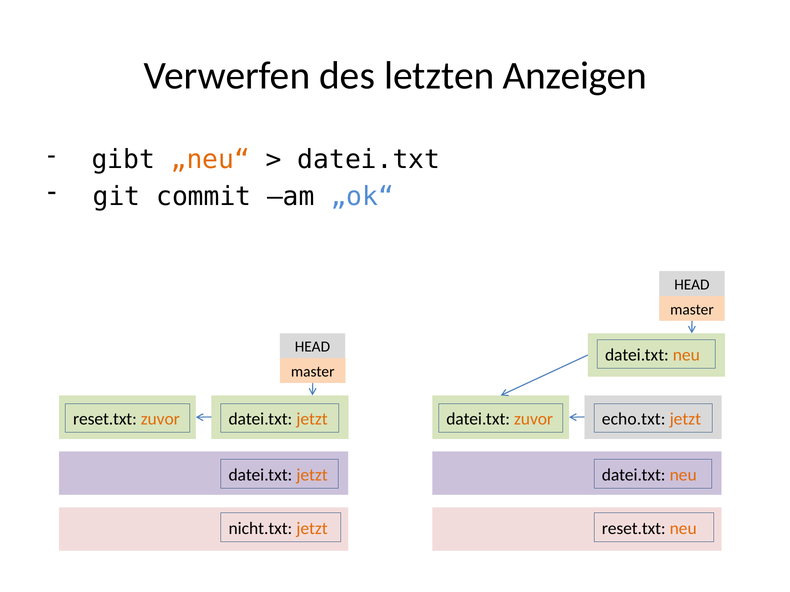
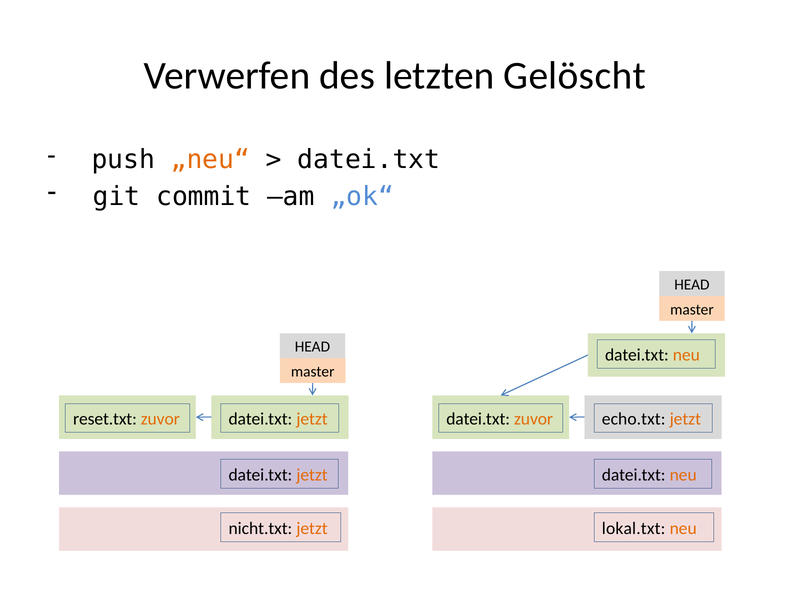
Anzeigen: Anzeigen -> Gelöscht (575, 76)
gibt: gibt -> push (123, 160)
reset.txt: reset.txt -> lokal.txt (634, 529)
